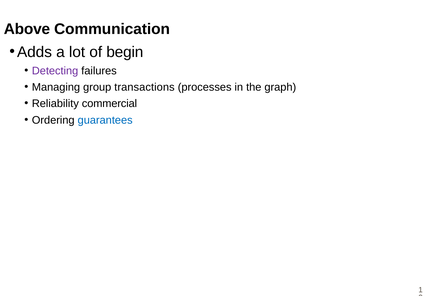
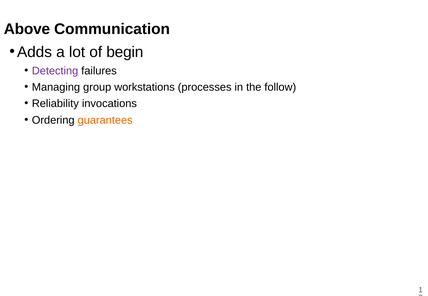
transactions: transactions -> workstations (145, 87)
graph: graph -> follow (280, 87)
commercial: commercial -> invocations (109, 104)
guarantees colour: blue -> orange (105, 120)
